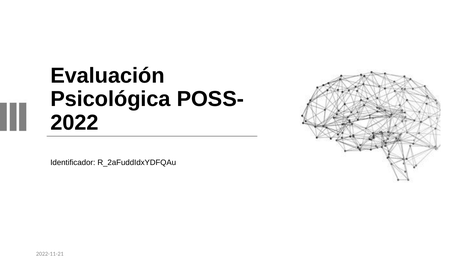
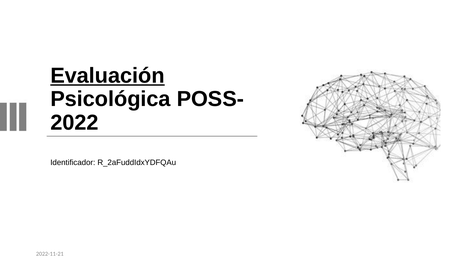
Evaluación underline: none -> present (108, 76)
